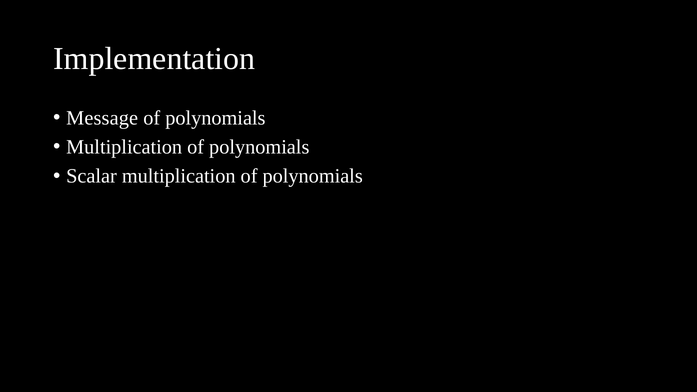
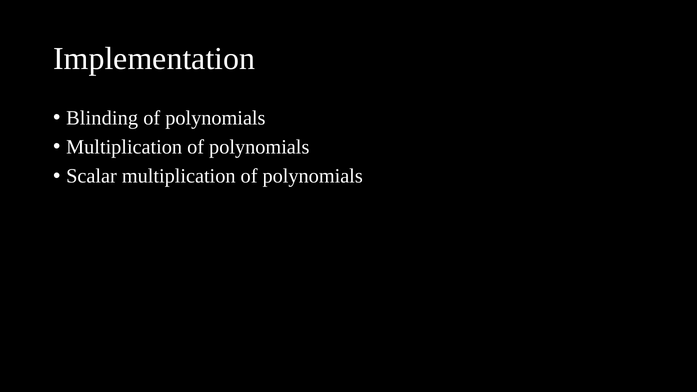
Message: Message -> Blinding (102, 118)
